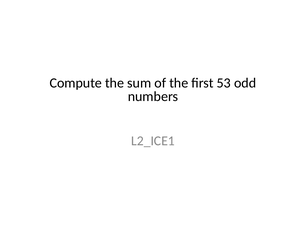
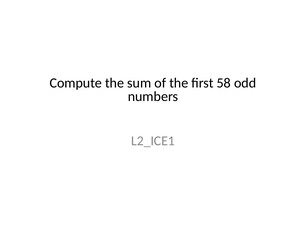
53: 53 -> 58 (224, 83)
